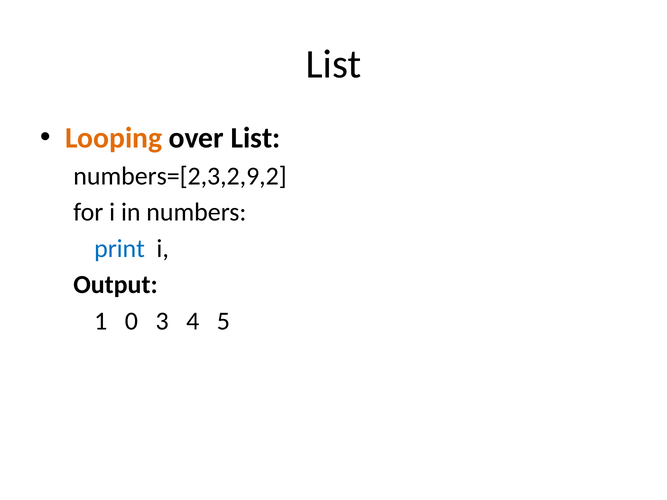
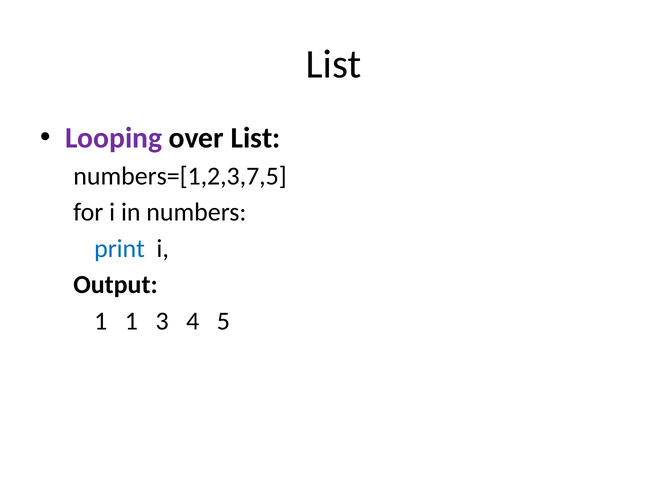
Looping colour: orange -> purple (114, 138)
numbers=[2,3,2,9,2: numbers=[2,3,2,9,2 -> numbers=[1,2,3,7,5 (180, 176)
1 0: 0 -> 1 (131, 321)
